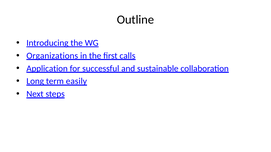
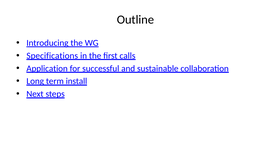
Organizations: Organizations -> Specifications (52, 56)
easily: easily -> install (76, 81)
